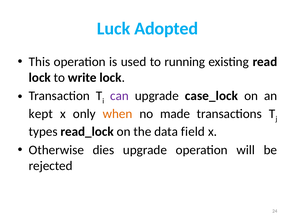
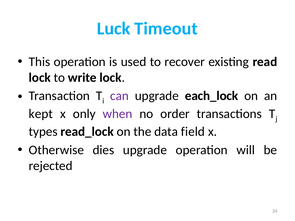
Adopted: Adopted -> Timeout (166, 29)
running: running -> recover (185, 62)
case_lock: case_lock -> each_lock (212, 96)
when colour: orange -> purple (118, 114)
made: made -> order (175, 114)
